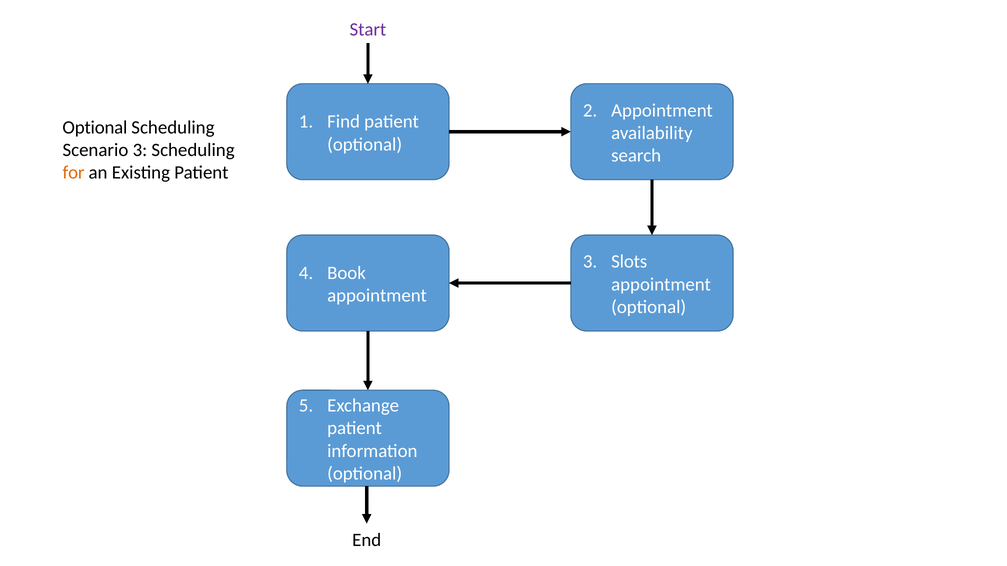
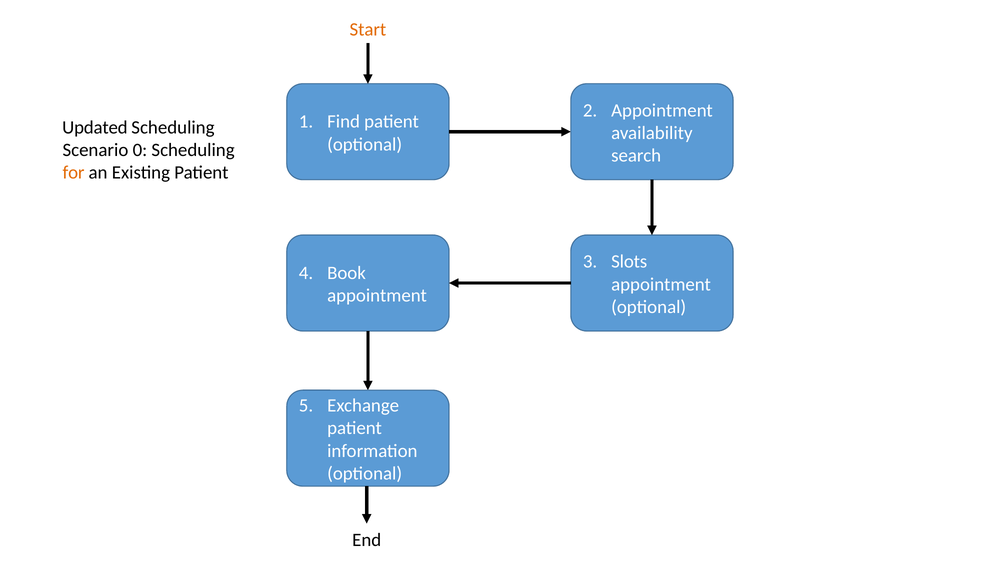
Start colour: purple -> orange (368, 30)
Optional: Optional -> Updated (95, 127)
Scenario 3: 3 -> 0 (140, 150)
